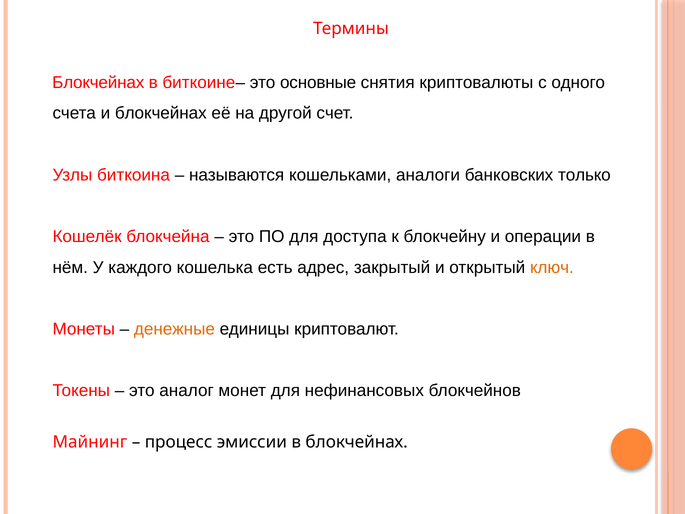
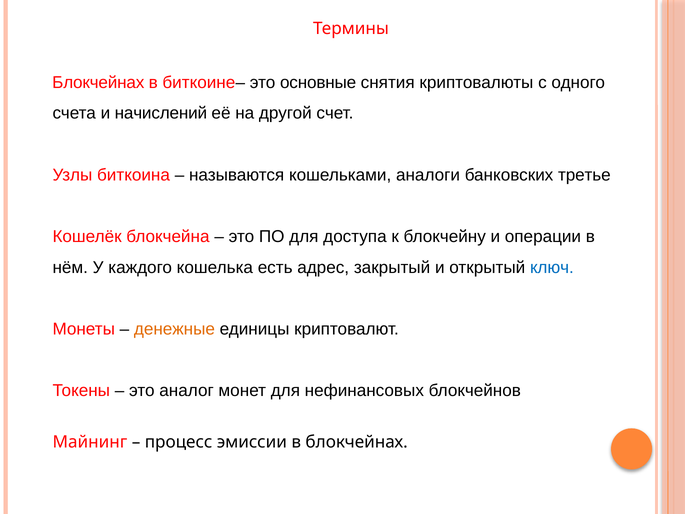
и блокчейнах: блокчейнах -> начислений (161, 113)
только: только -> третье (584, 175)
ключ colour: orange -> blue (552, 267)
